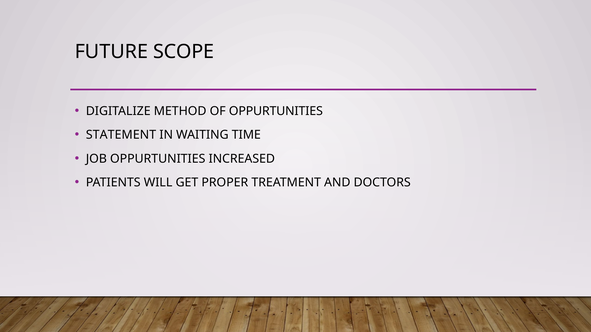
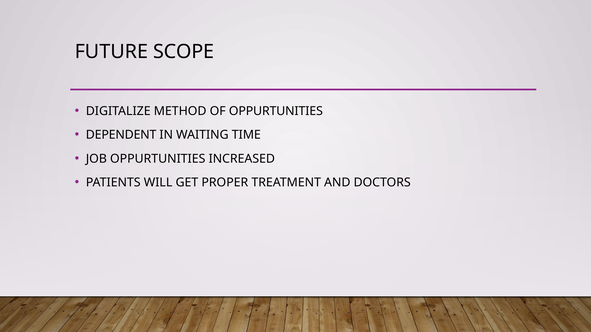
STATEMENT: STATEMENT -> DEPENDENT (121, 135)
